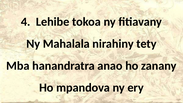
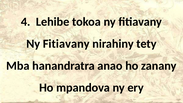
Mahalala: Mahalala -> Fitiavany (66, 44)
